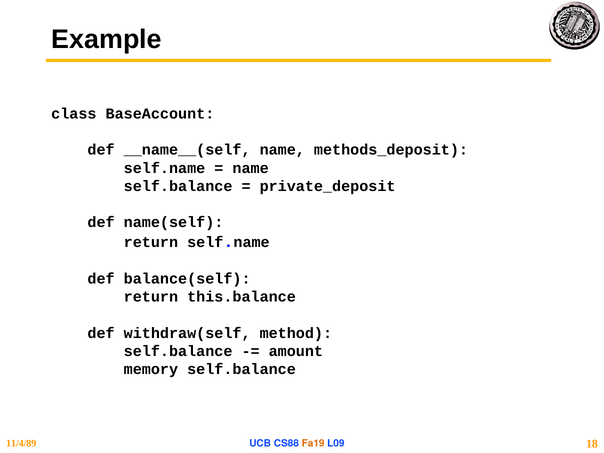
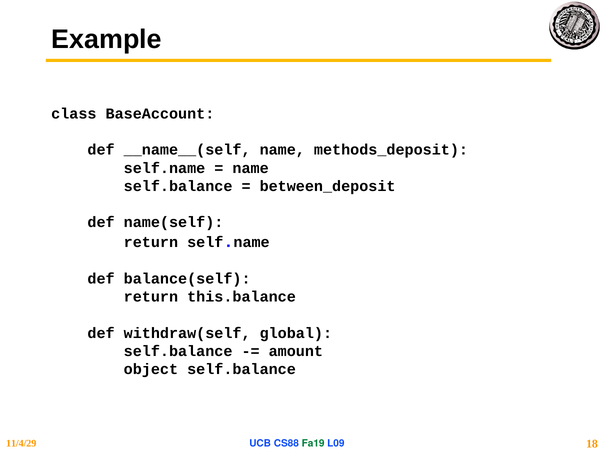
private_deposit: private_deposit -> between_deposit (328, 186)
method: method -> global (296, 333)
memory: memory -> object (151, 369)
11/4/89: 11/4/89 -> 11/4/29 (21, 444)
Fa19 colour: orange -> green (313, 444)
